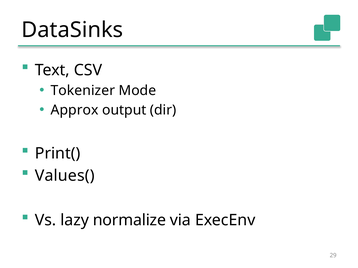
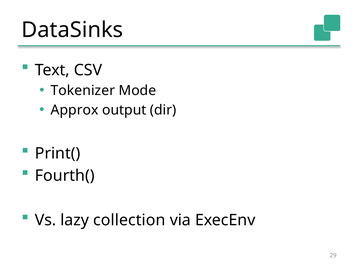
Values(: Values( -> Fourth( (65, 176)
normalize: normalize -> collection (129, 221)
